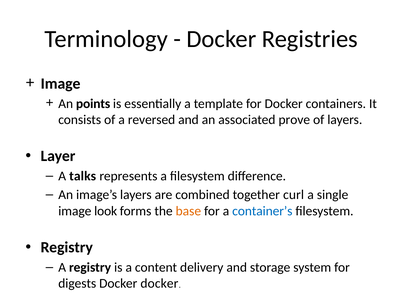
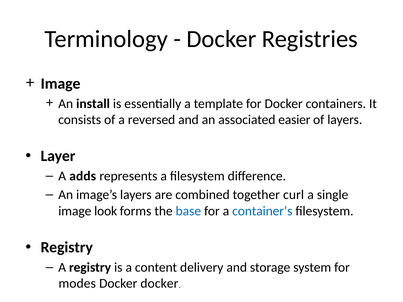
points: points -> install (93, 104)
prove: prove -> easier (294, 120)
talks: talks -> adds (83, 176)
base colour: orange -> blue (188, 211)
digests: digests -> modes (77, 284)
